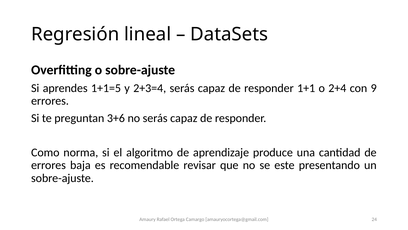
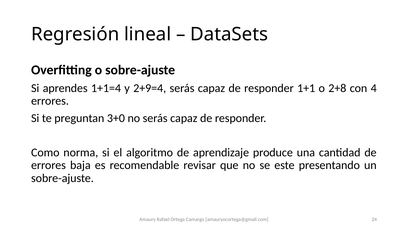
1+1=5: 1+1=5 -> 1+1=4 (106, 88)
2+3=4: 2+3=4 -> 2+9=4 (150, 88)
2+4: 2+4 -> 2+8 (337, 88)
9: 9 -> 4 (374, 88)
3+6: 3+6 -> 3+0 (116, 118)
